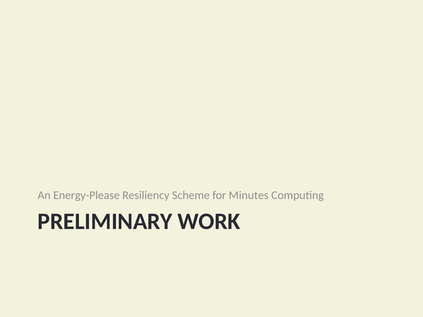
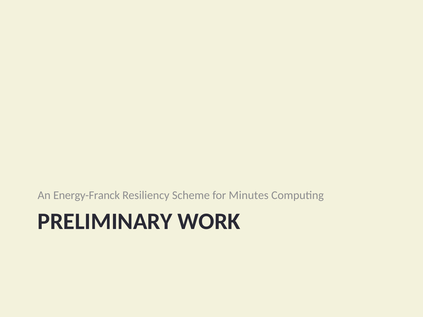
Energy-Please: Energy-Please -> Energy-Franck (87, 195)
